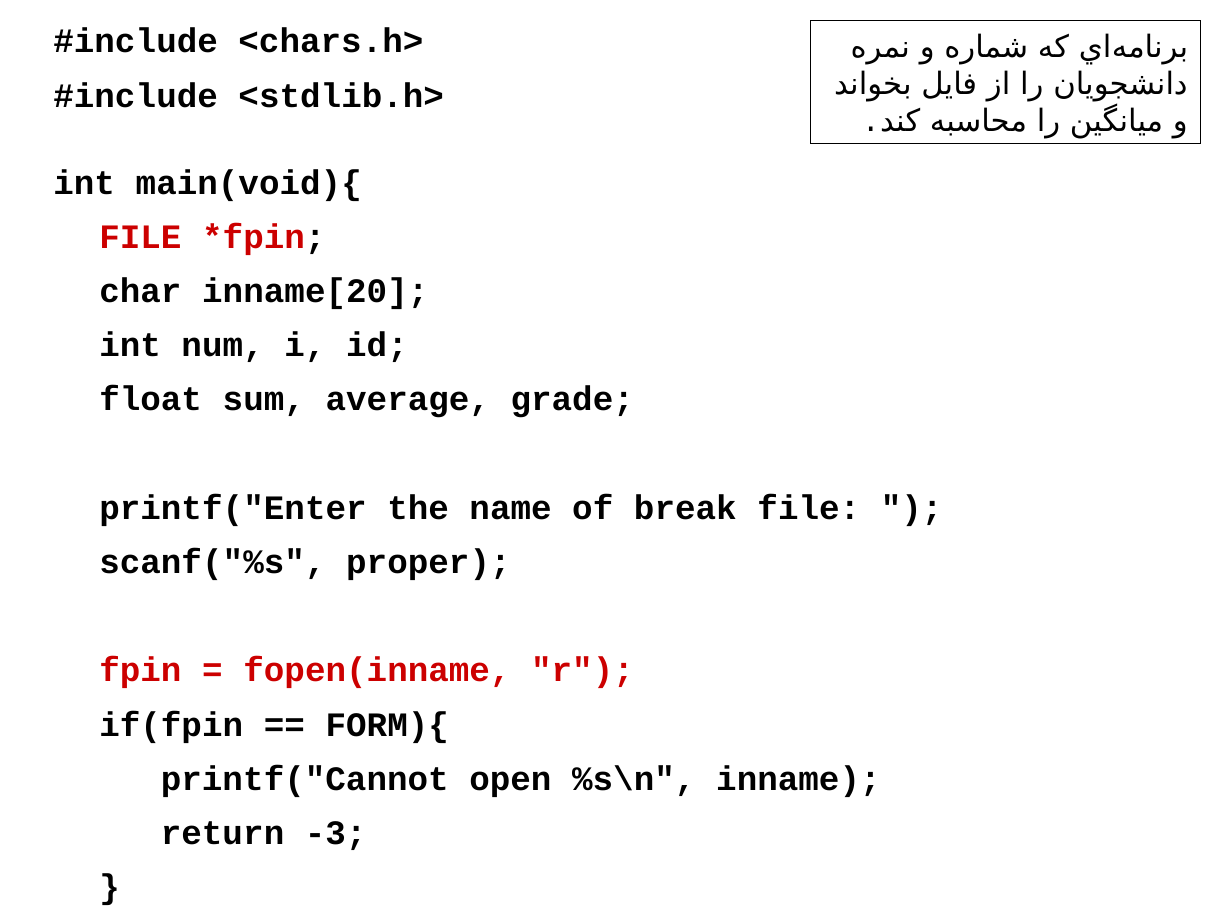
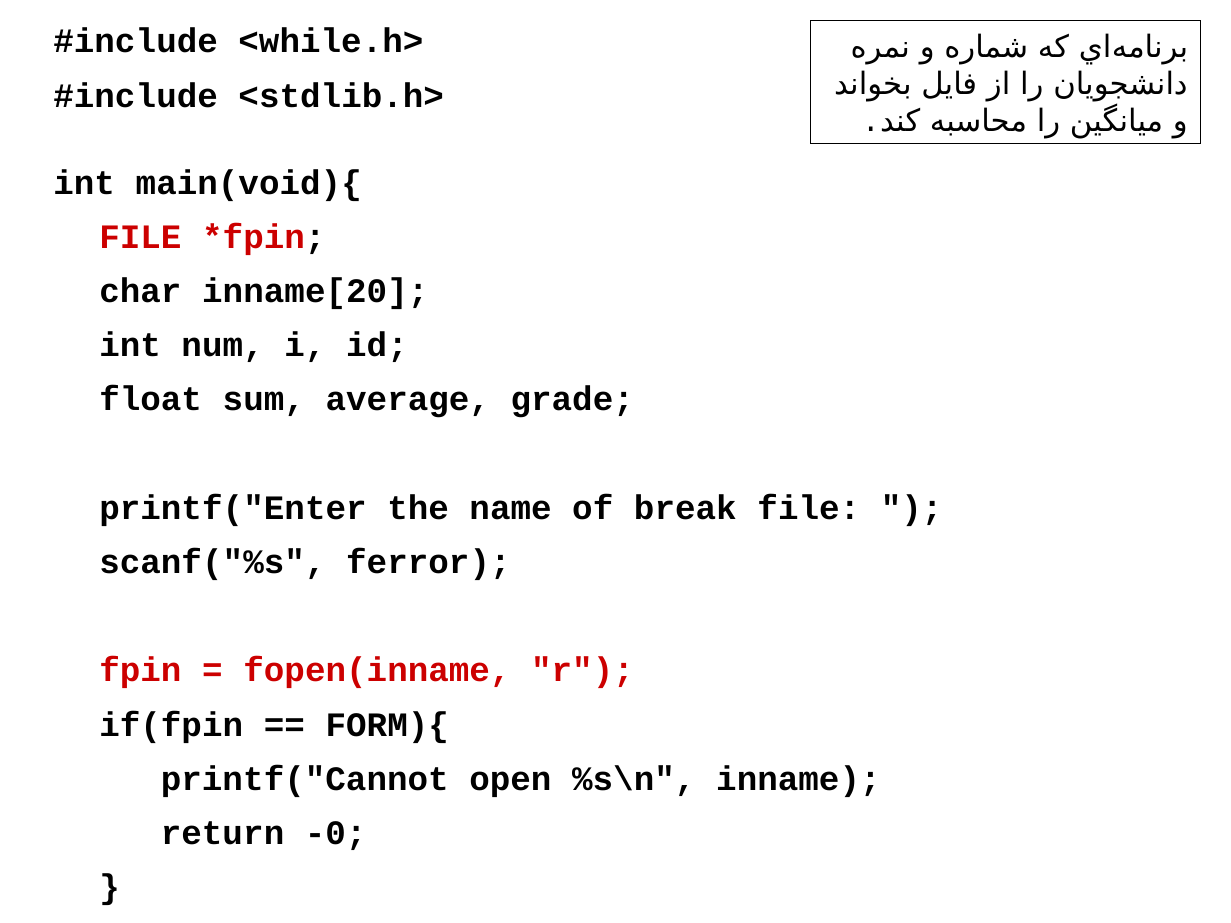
<chars.h>: <chars.h> -> <while.h> (331, 42)
proper: proper -> ferror (428, 562)
-3: -3 -> -0 (336, 833)
